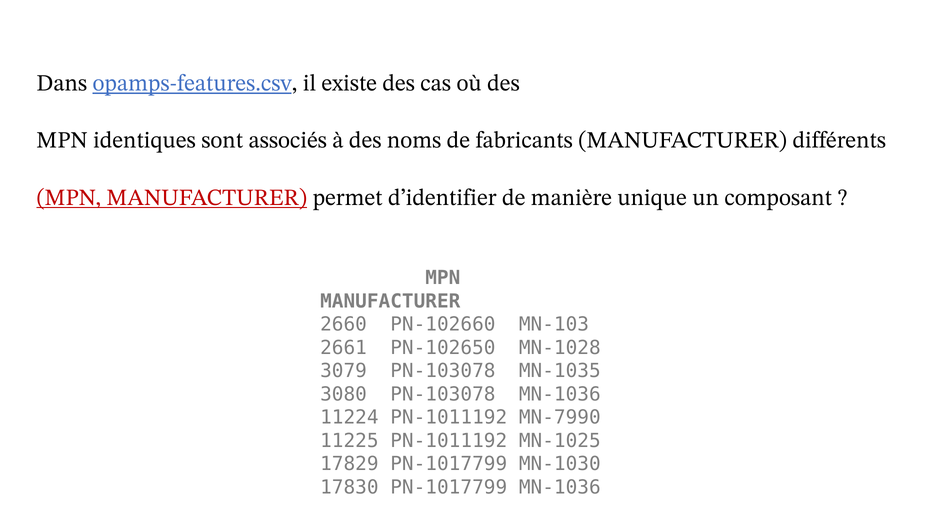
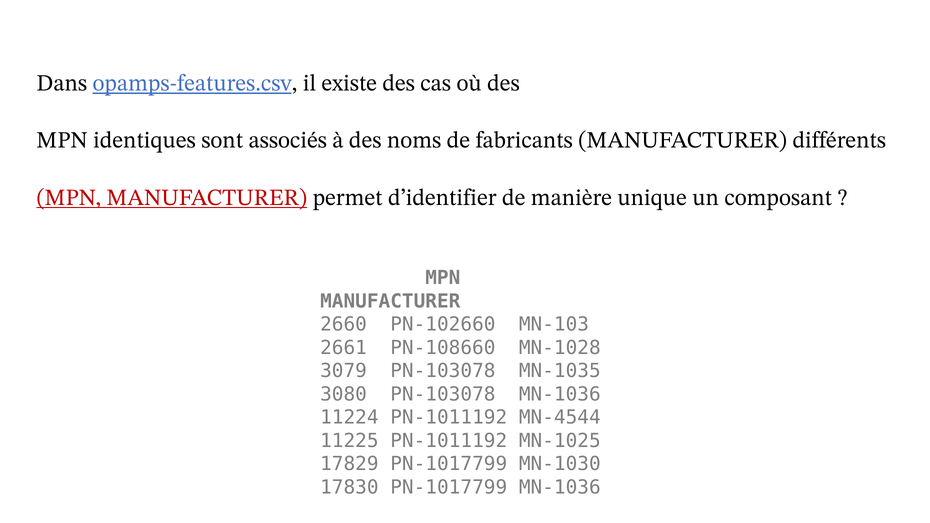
PN-102650: PN-102650 -> PN-108660 (443, 348)
MN-7990: MN-7990 -> MN-4544 (560, 418)
